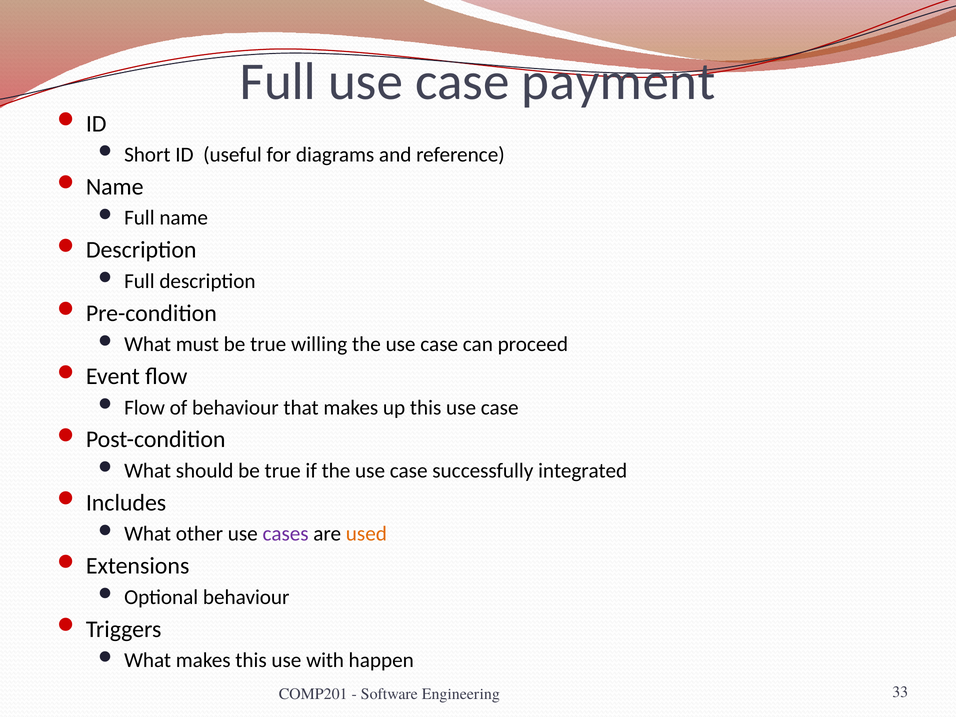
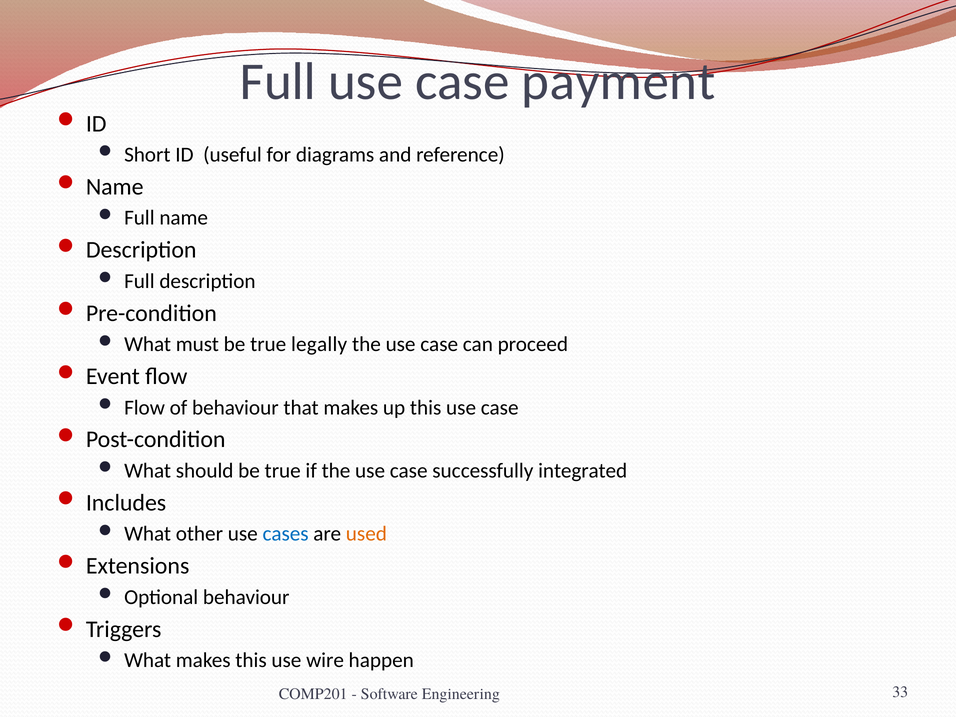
willing: willing -> legally (319, 344)
cases colour: purple -> blue (286, 534)
with: with -> wire (325, 660)
